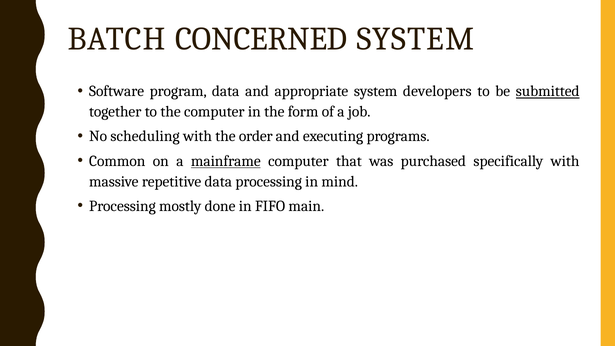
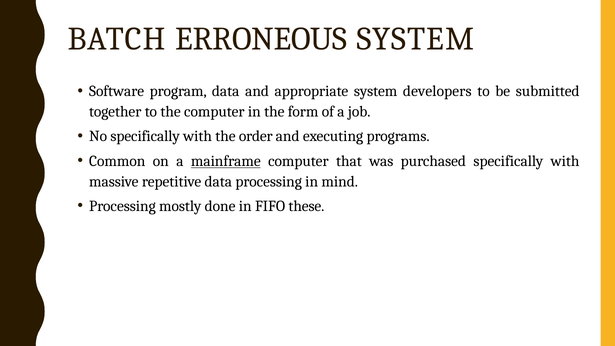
CONCERNED: CONCERNED -> ERRONEOUS (261, 39)
submitted underline: present -> none (548, 91)
No scheduling: scheduling -> specifically (145, 136)
main: main -> these (306, 206)
